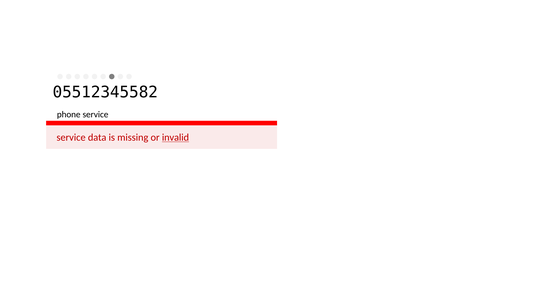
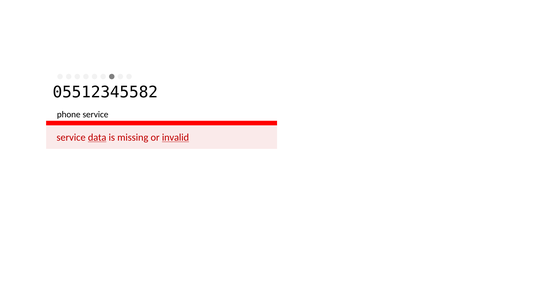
data underline: none -> present (97, 138)
